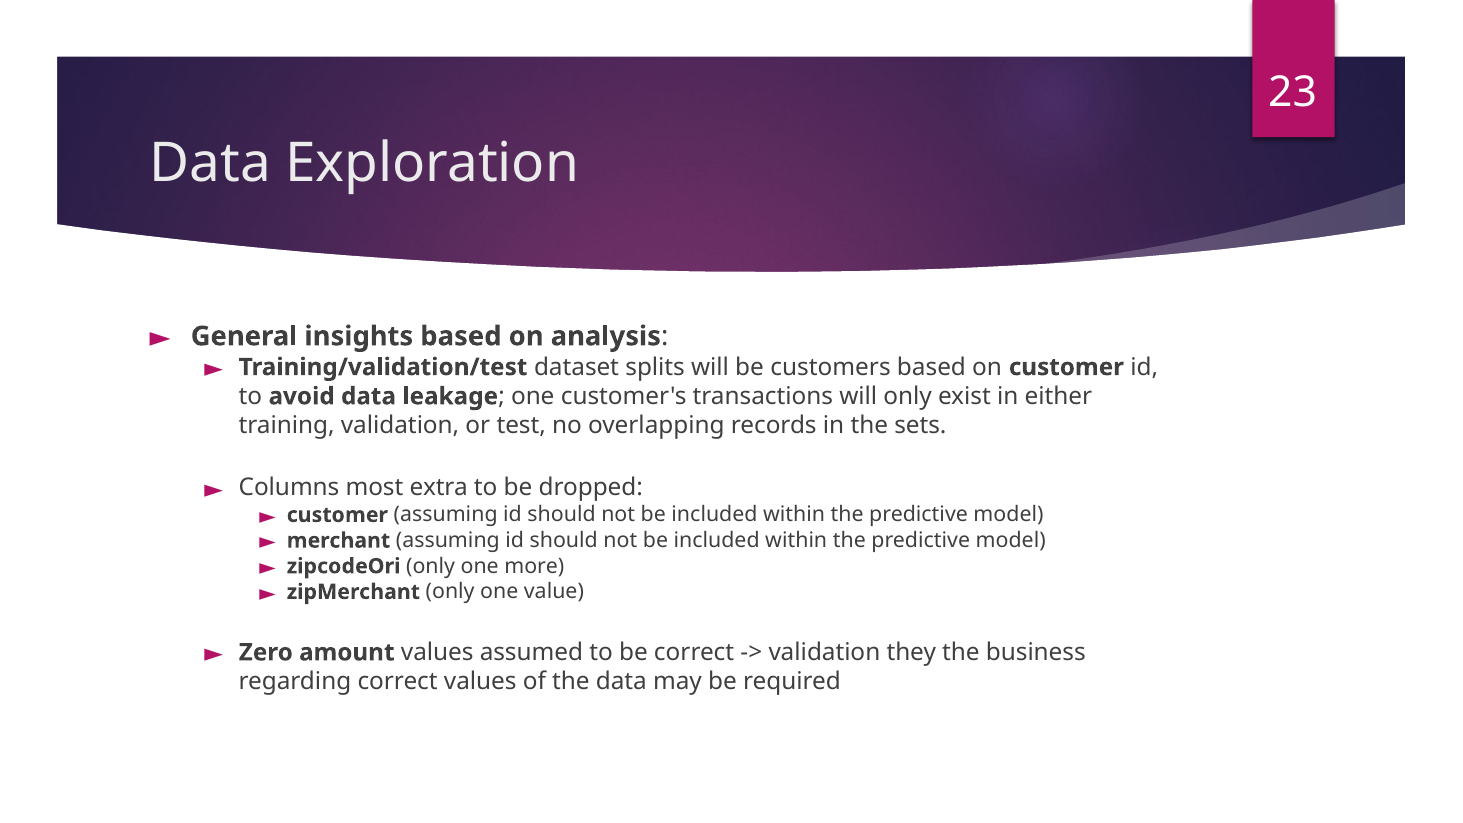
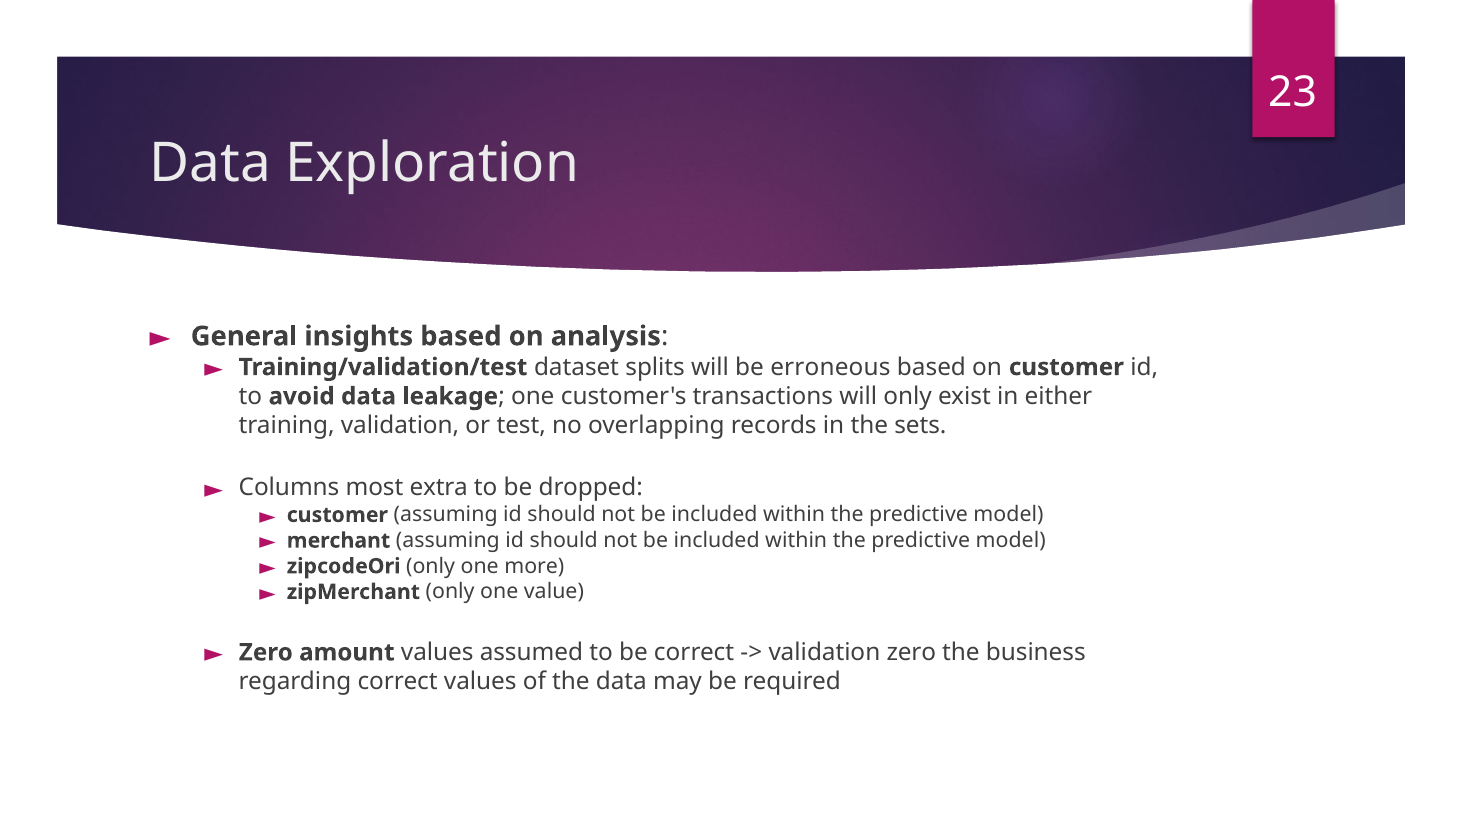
customers: customers -> erroneous (830, 367)
validation they: they -> zero (911, 652)
